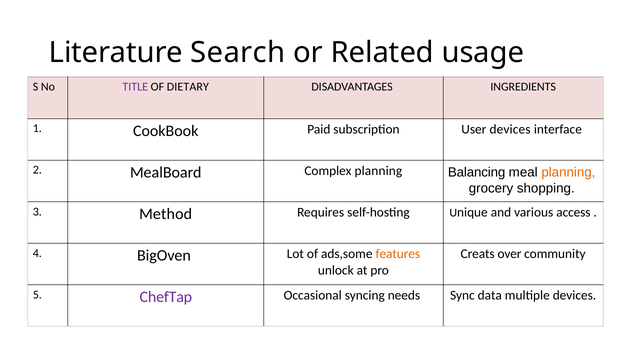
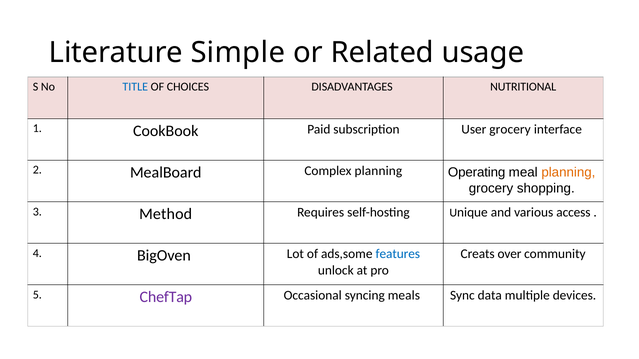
Search: Search -> Simple (238, 52)
TITLE colour: purple -> blue (135, 87)
DIETARY: DIETARY -> CHOICES (188, 87)
INGREDIENTS: INGREDIENTS -> NUTRITIONAL (523, 87)
User devices: devices -> grocery (510, 129)
Balancing: Balancing -> Operating (477, 172)
features colour: orange -> blue (398, 254)
needs: needs -> meals (404, 296)
